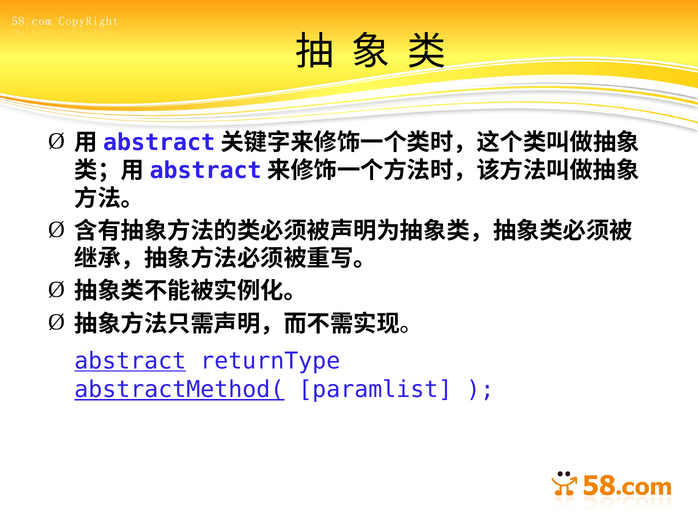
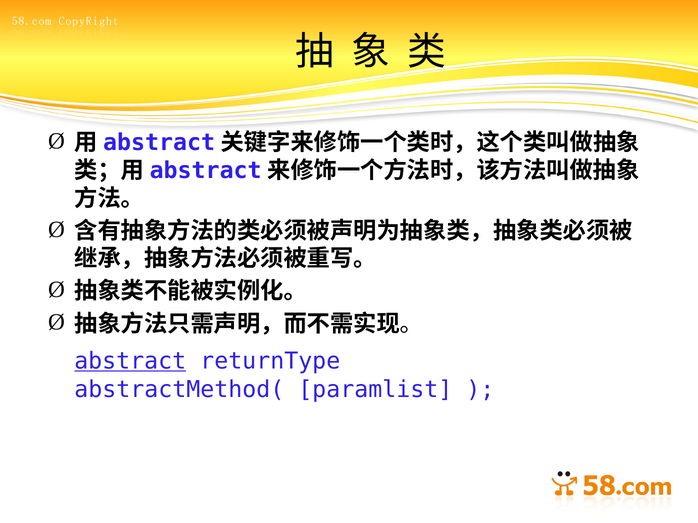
abstractMethod( underline: present -> none (179, 390)
